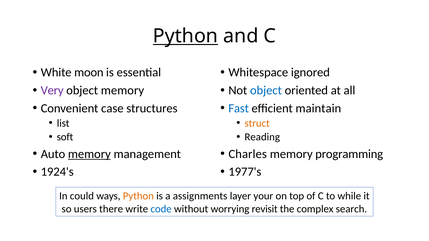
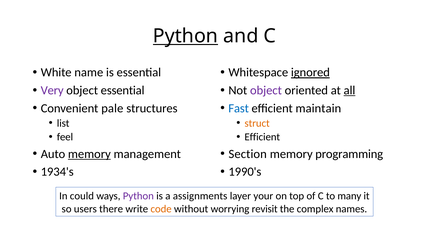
moon: moon -> name (89, 73)
ignored underline: none -> present (310, 73)
object memory: memory -> essential (123, 91)
object colour: blue -> purple (266, 91)
all underline: none -> present (350, 91)
case: case -> pale (112, 109)
soft: soft -> feel (65, 137)
Reading: Reading -> Efficient (262, 137)
Charles: Charles -> Section (248, 154)
1924's: 1924's -> 1934's (57, 172)
1977's: 1977's -> 1990's (245, 172)
Python colour: orange -> purple (138, 196)
while: while -> many (349, 196)
code colour: blue -> orange (161, 209)
search: search -> names (351, 209)
